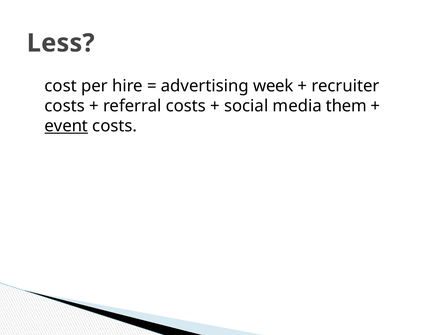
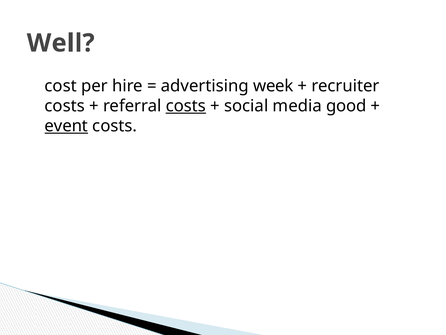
Less: Less -> Well (61, 43)
costs underline: none -> present (186, 106)
them: them -> good (346, 106)
